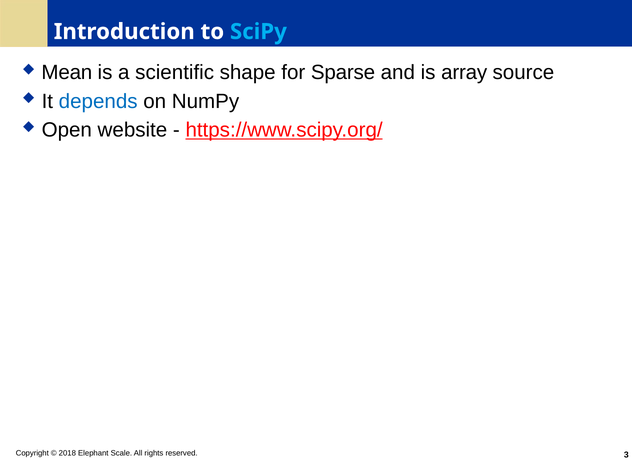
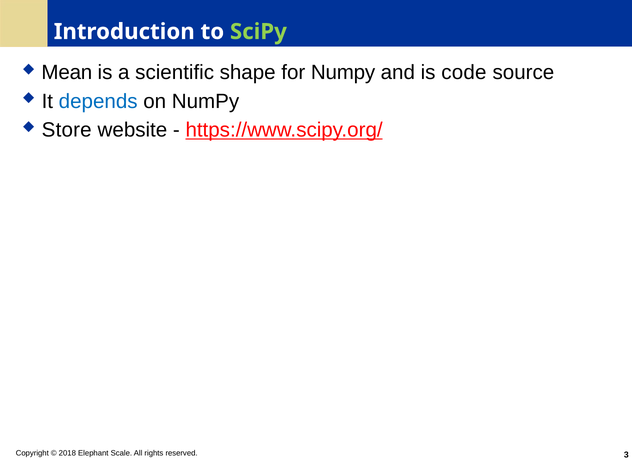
SciPy colour: light blue -> light green (258, 32)
for Sparse: Sparse -> Numpy (343, 72)
array: array -> code (464, 72)
Open: Open -> Store (67, 130)
